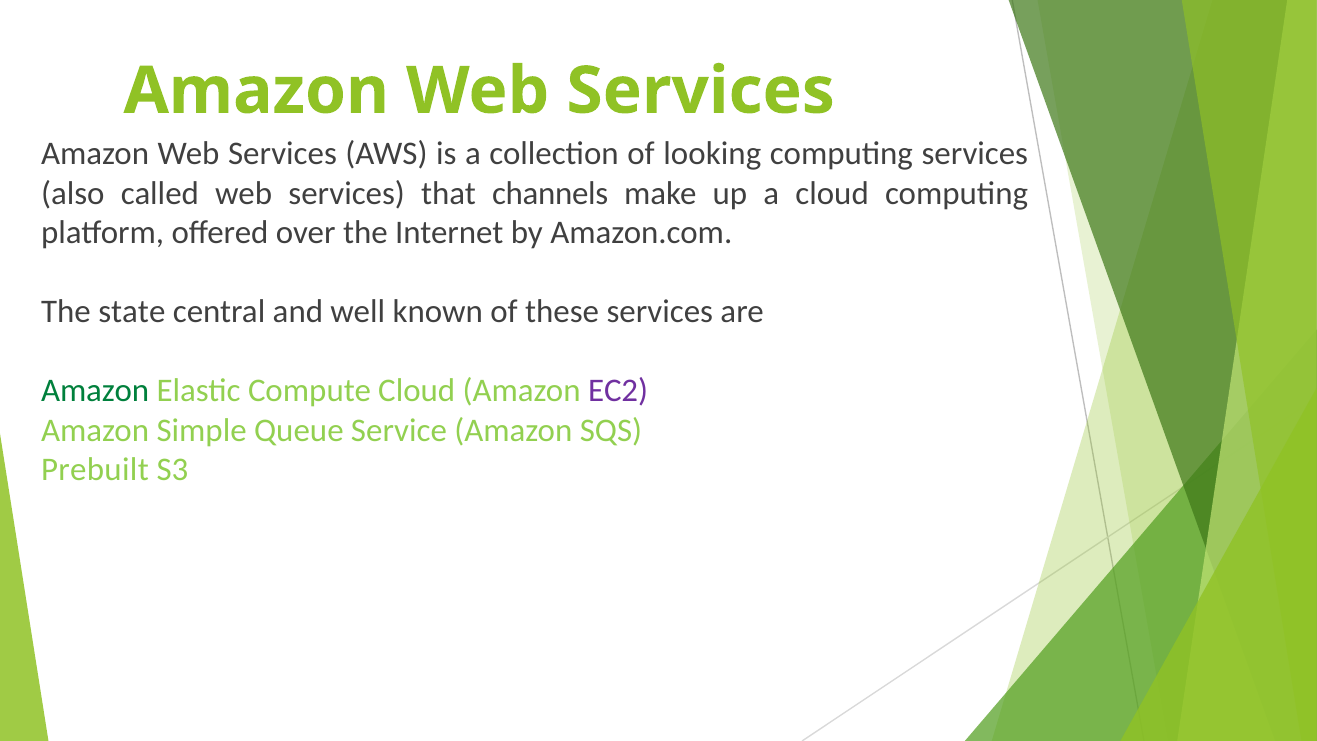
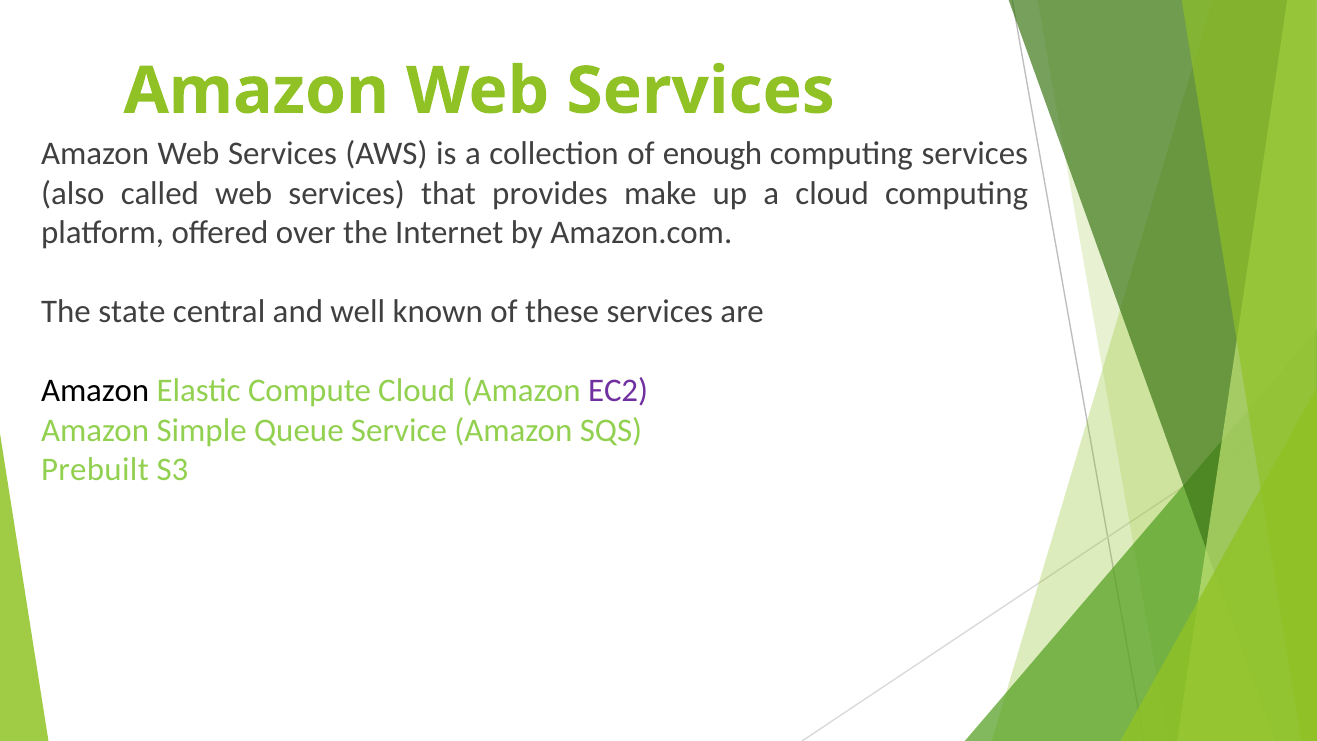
looking: looking -> enough (712, 154)
channels: channels -> provides (550, 193)
Amazon colour: green -> black (95, 391)
